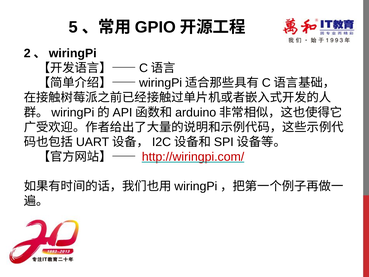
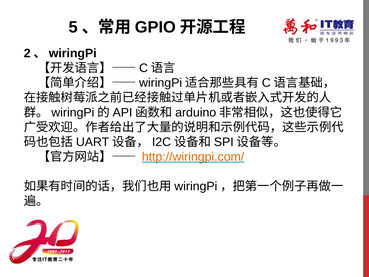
http://wiringpi.com/ colour: red -> orange (193, 157)
